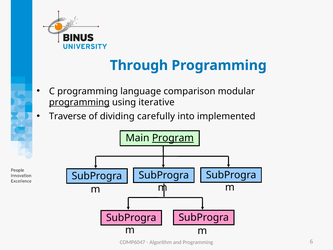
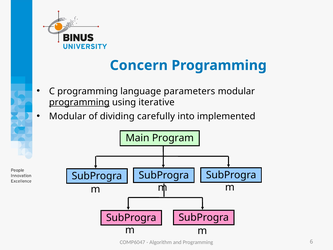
Through: Through -> Concern (139, 65)
comparison: comparison -> parameters (189, 91)
Traverse: Traverse -> Modular (68, 116)
Program underline: present -> none (173, 138)
